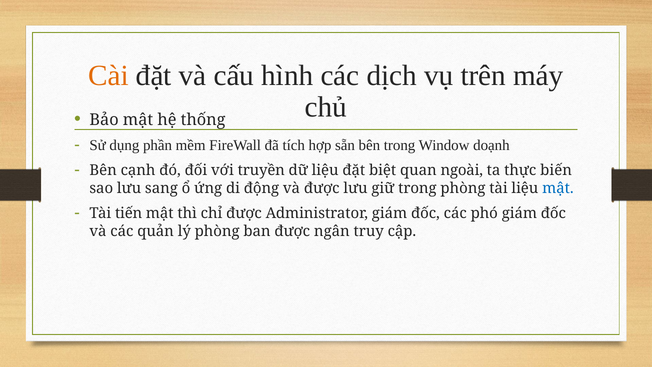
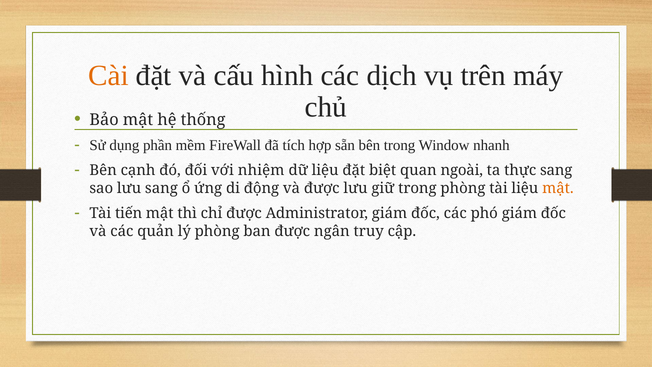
doạnh: doạnh -> nhanh (491, 145)
truyền: truyền -> nhiệm (261, 170)
thực biến: biến -> sang (556, 170)
mật colour: blue -> orange (558, 188)
